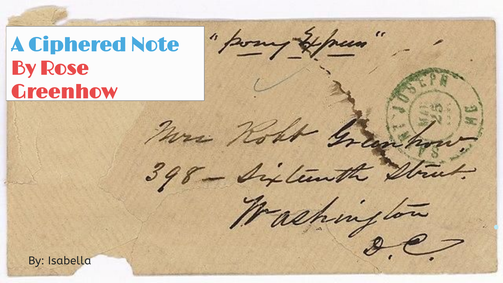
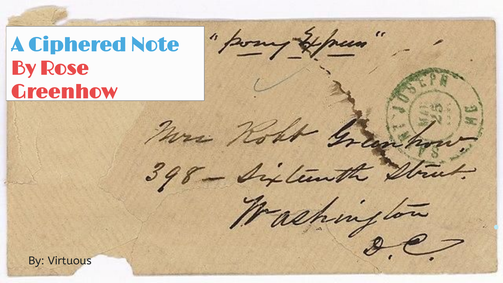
Isabella: Isabella -> Virtuous (70, 261)
